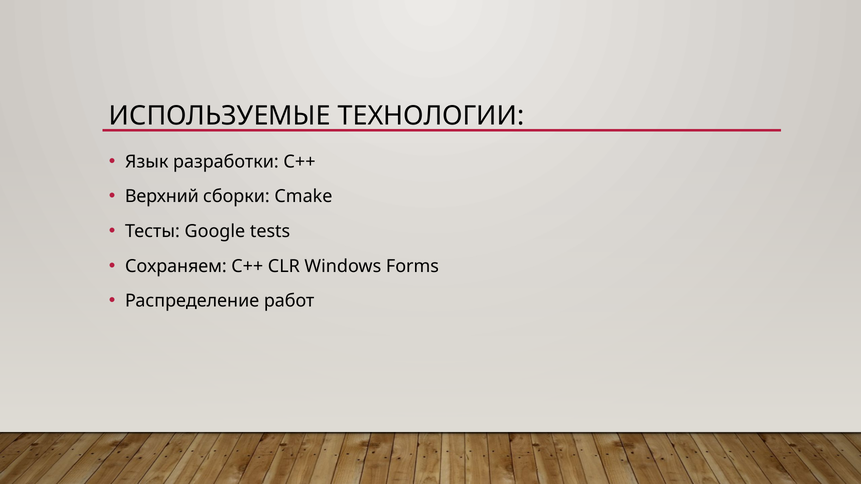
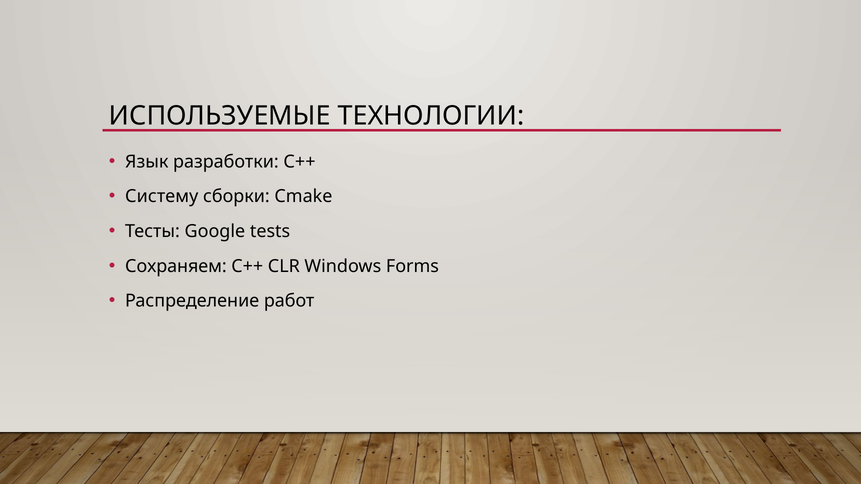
Верхний: Верхний -> Систему (162, 197)
